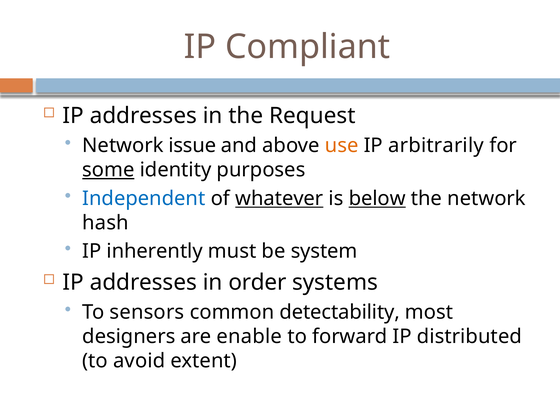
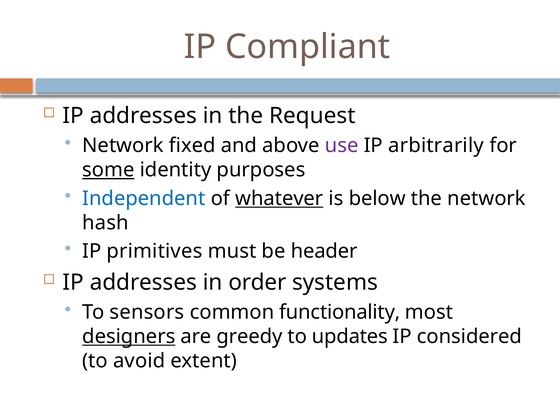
issue: issue -> fixed (192, 146)
use colour: orange -> purple (342, 146)
below underline: present -> none (377, 198)
inherently: inherently -> primitives (155, 251)
system: system -> header (324, 251)
detectability: detectability -> functionality (340, 312)
designers underline: none -> present (129, 337)
enable: enable -> greedy (249, 337)
forward: forward -> updates (350, 337)
distributed: distributed -> considered (469, 337)
